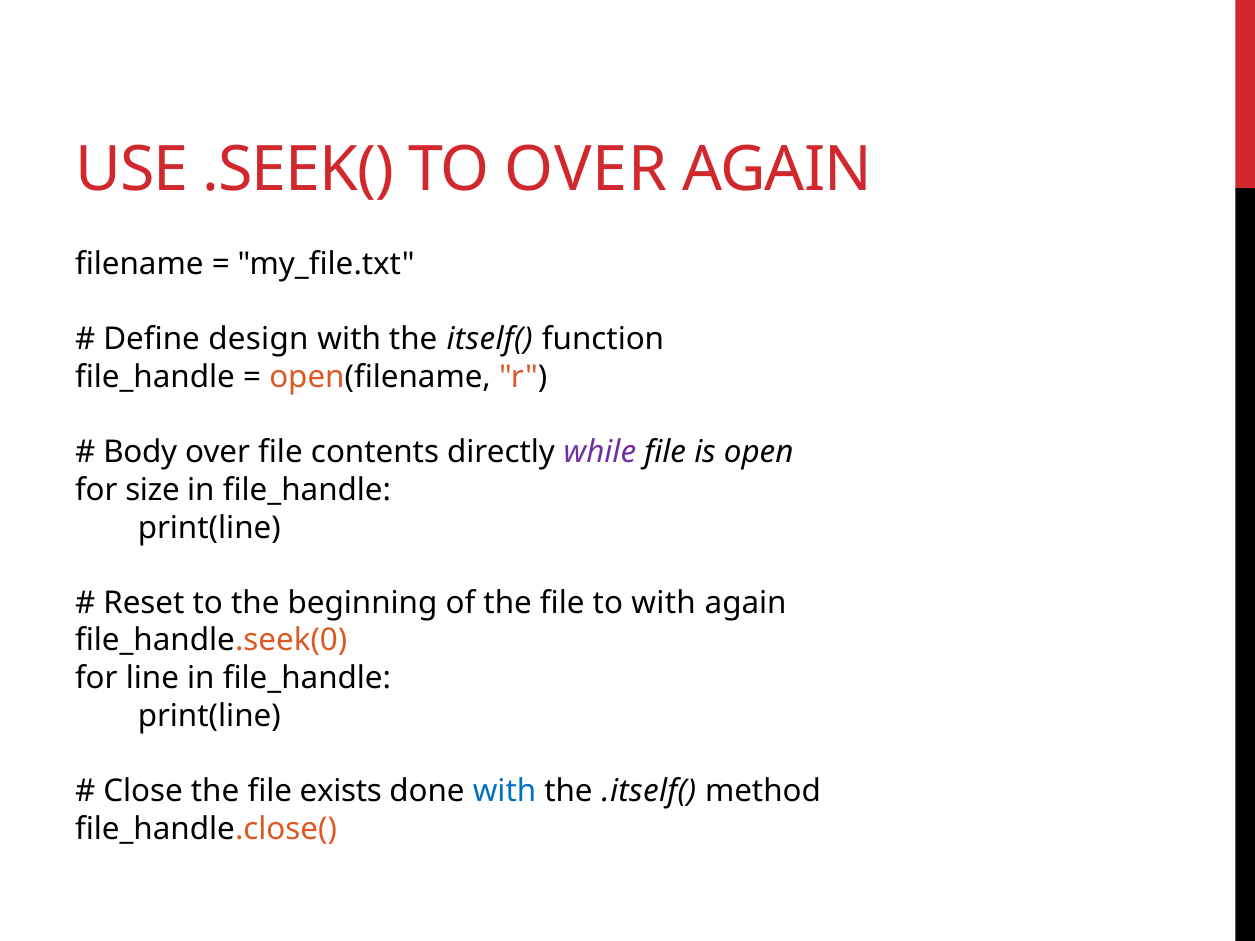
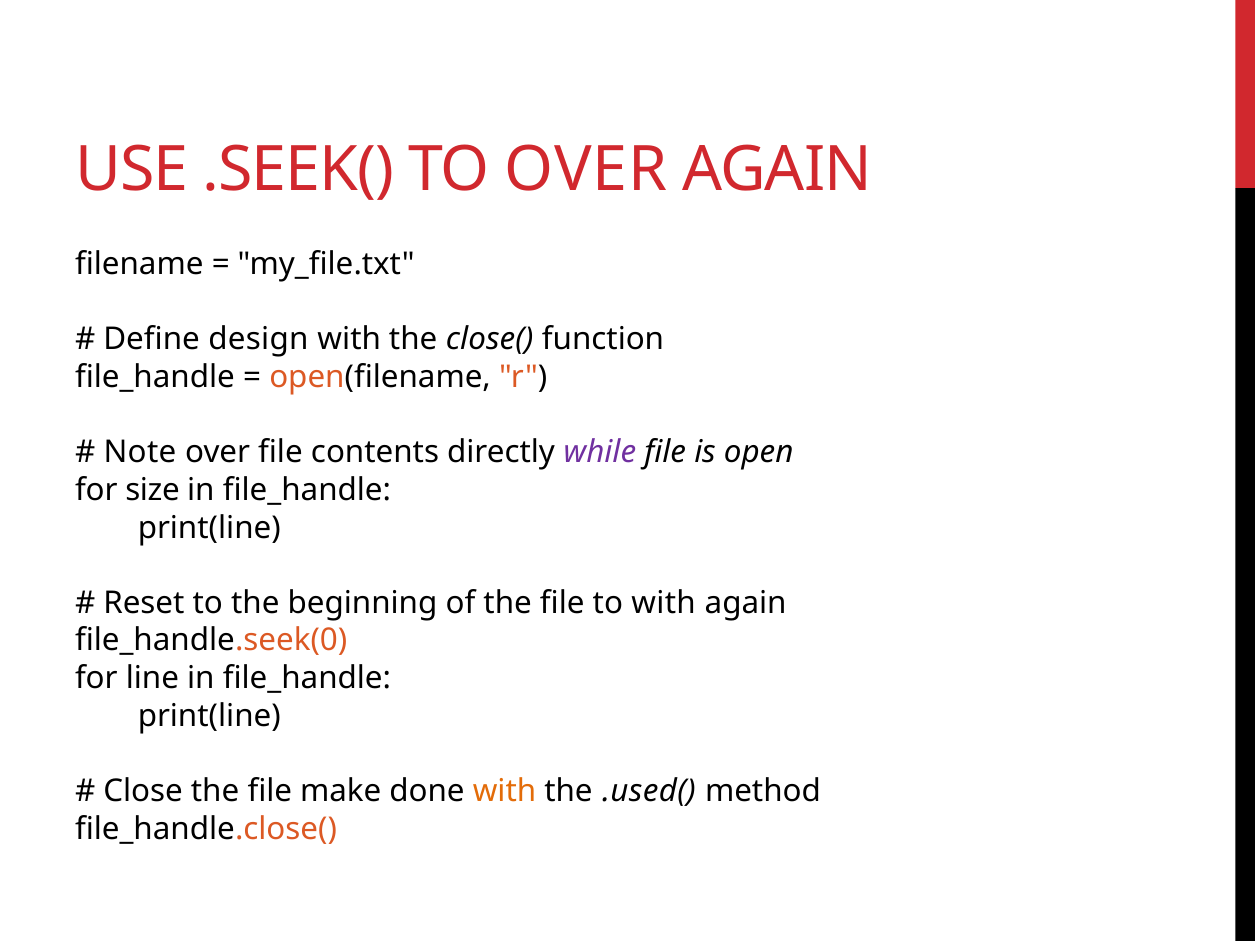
itself(: itself( -> close( (490, 340)
Body: Body -> Note (140, 453)
exists: exists -> make (341, 791)
with colour: blue -> orange (505, 791)
.itself(: .itself( -> .used( (649, 791)
